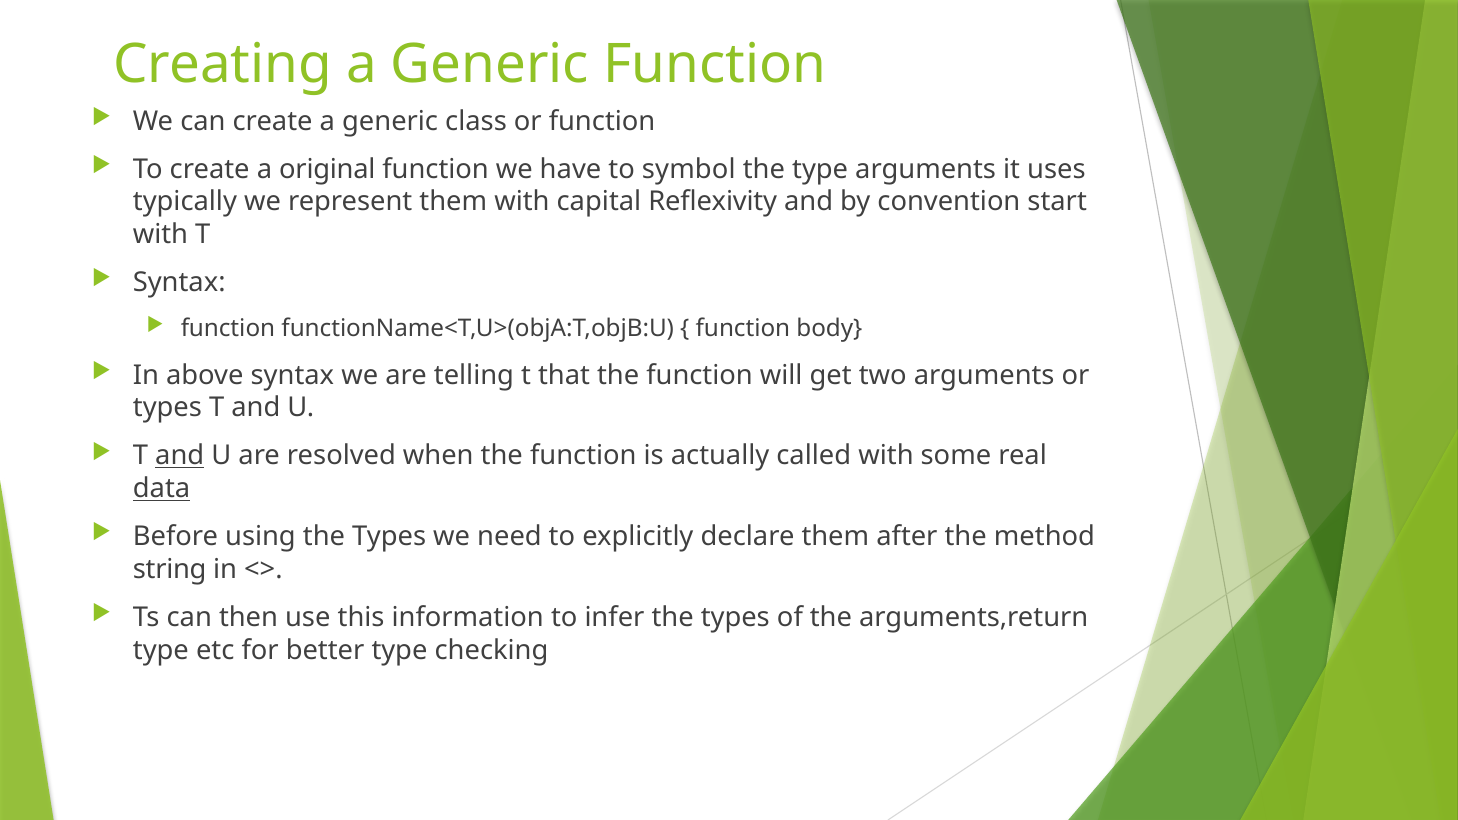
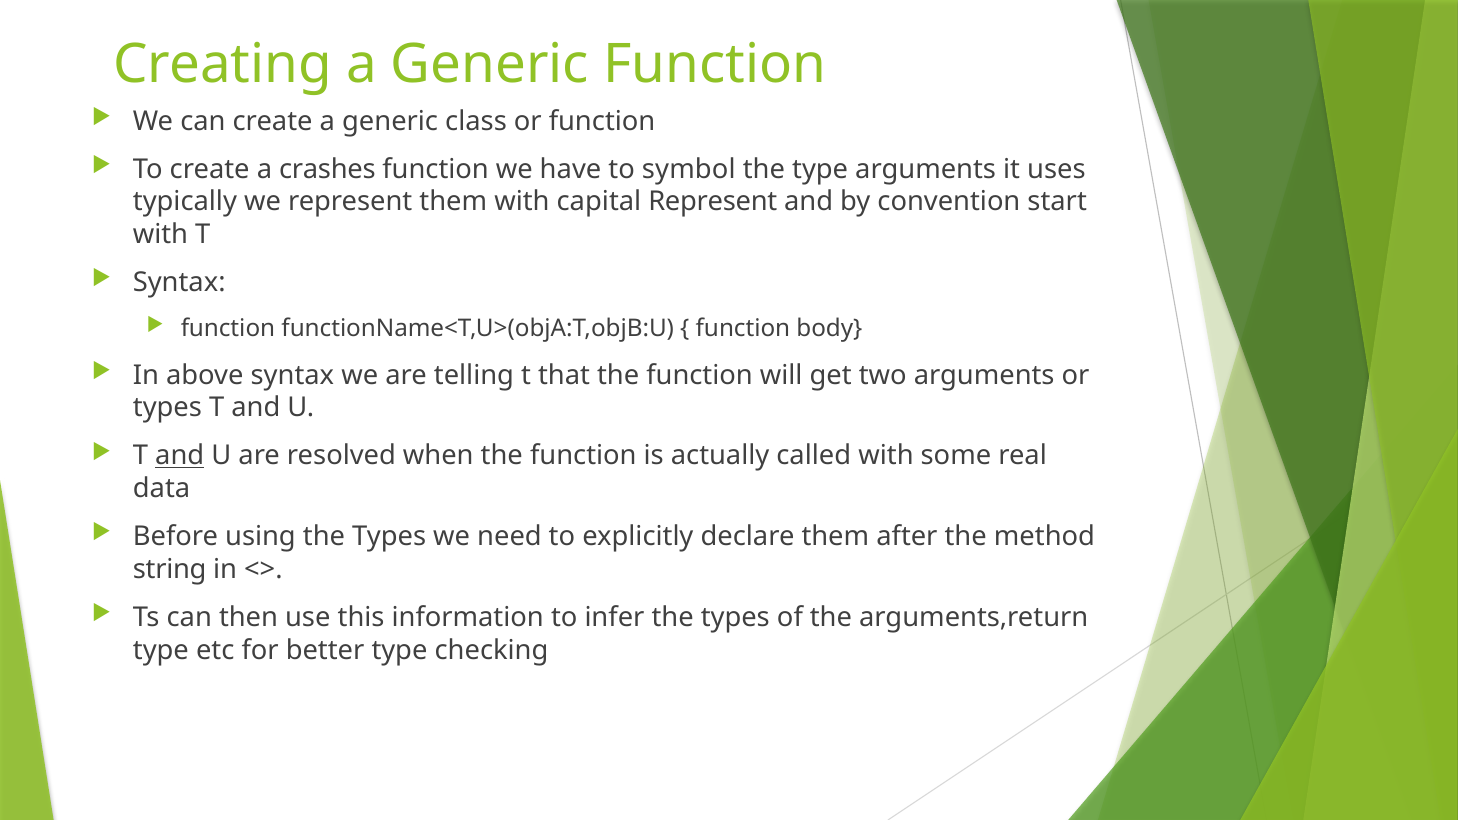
original: original -> crashes (327, 169)
capital Reflexivity: Reflexivity -> Represent (713, 202)
data underline: present -> none (162, 489)
